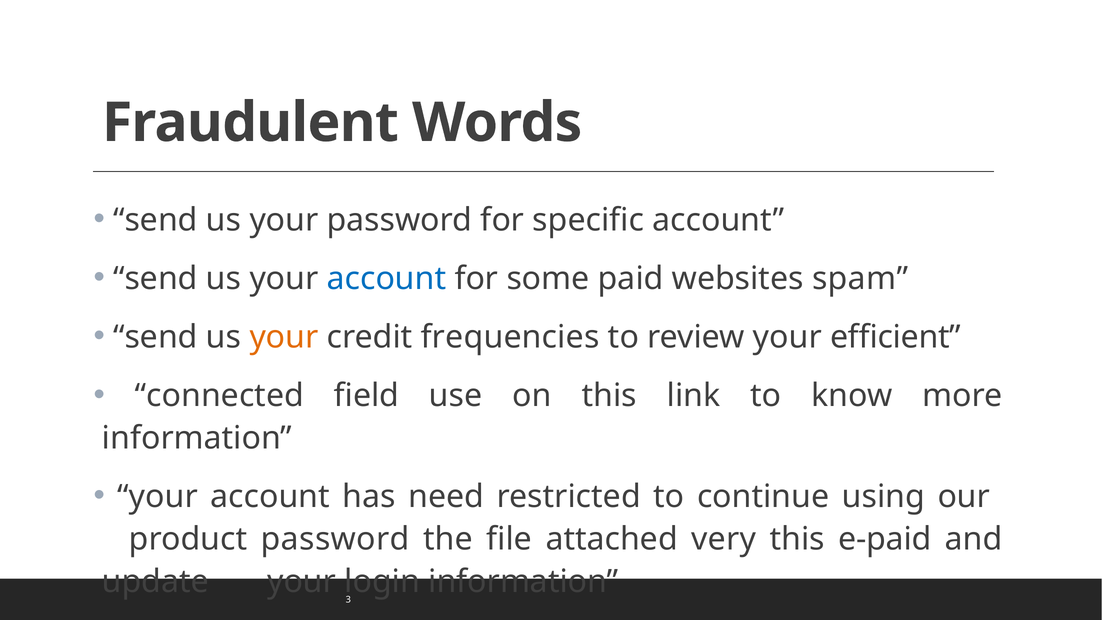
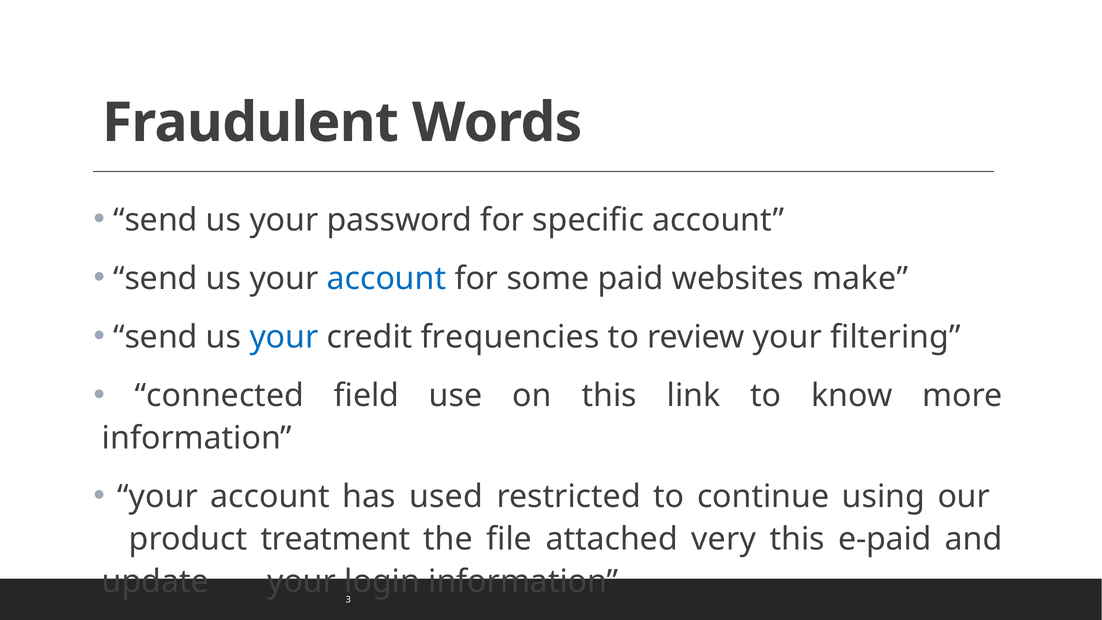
spam: spam -> make (860, 279)
your colour: orange -> blue (284, 337)
efficient: efficient -> filtering (895, 337)
need: need -> used (446, 497)
product password: password -> treatment (335, 539)
